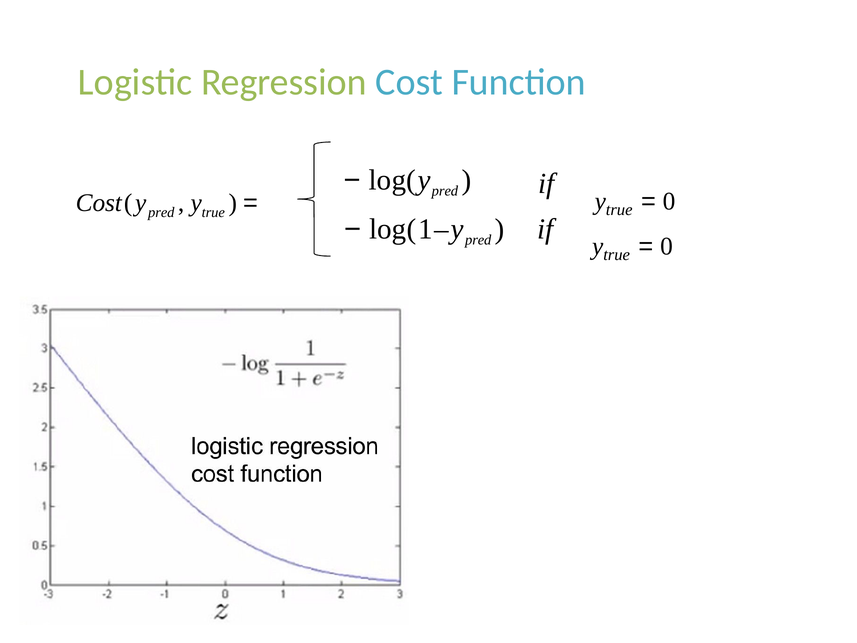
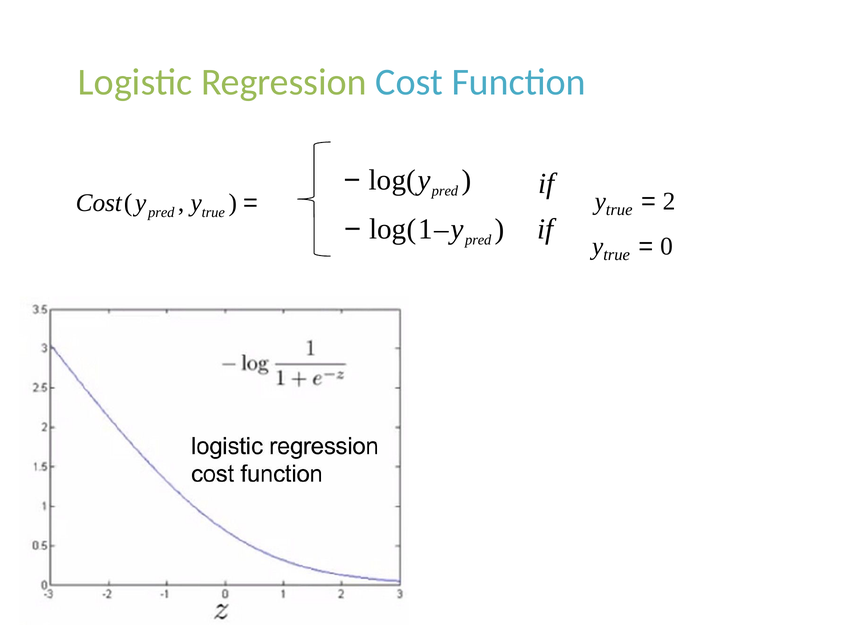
0: 0 -> 2 (669, 201)
